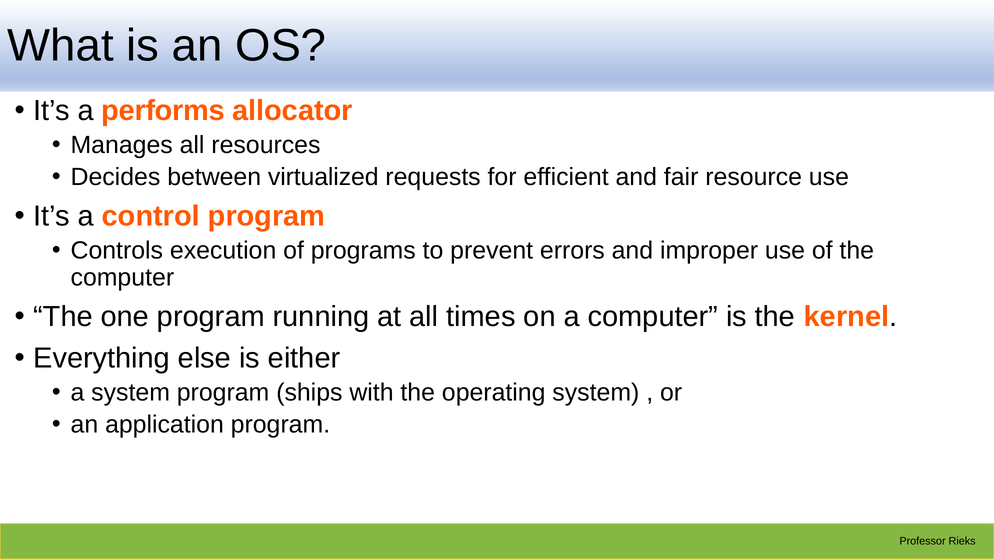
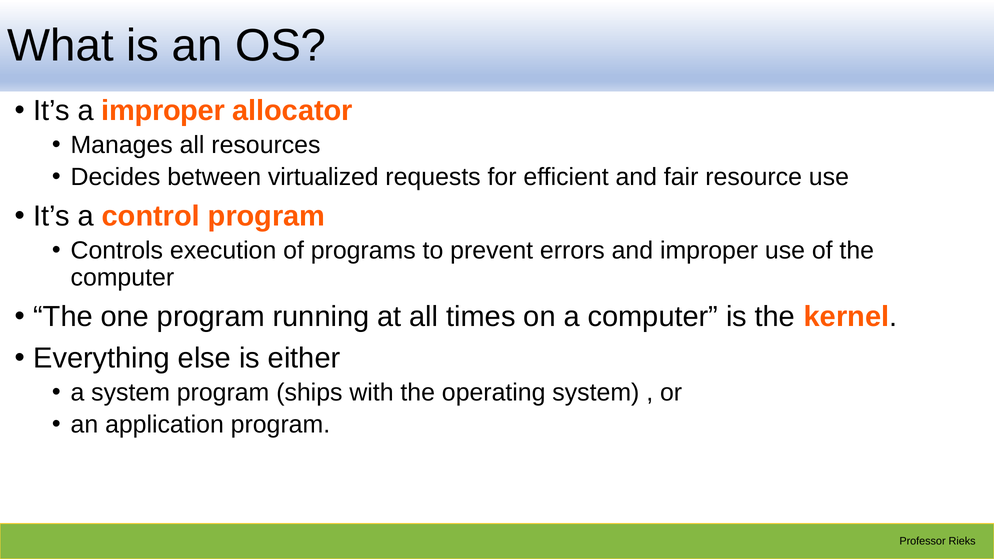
a performs: performs -> improper (163, 111)
